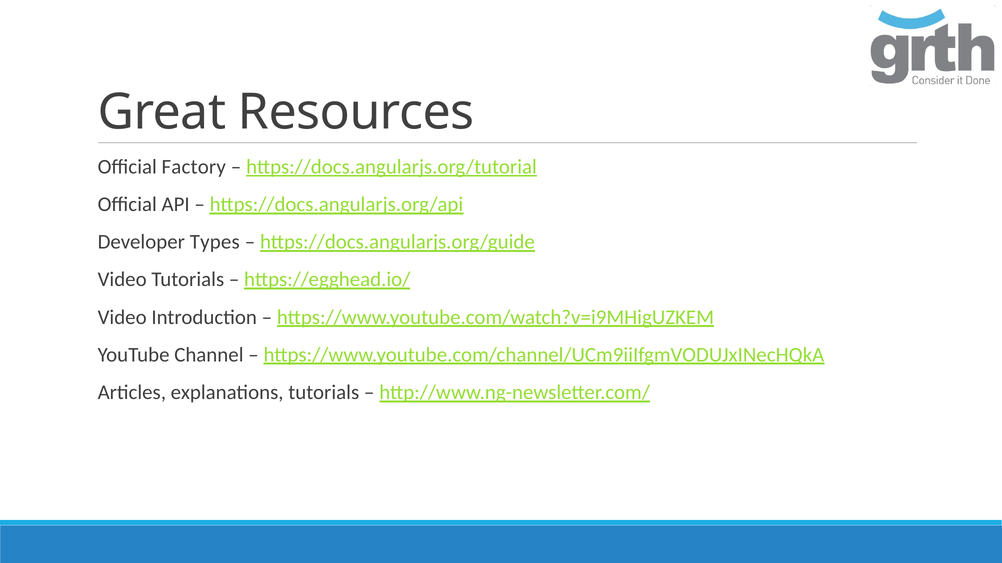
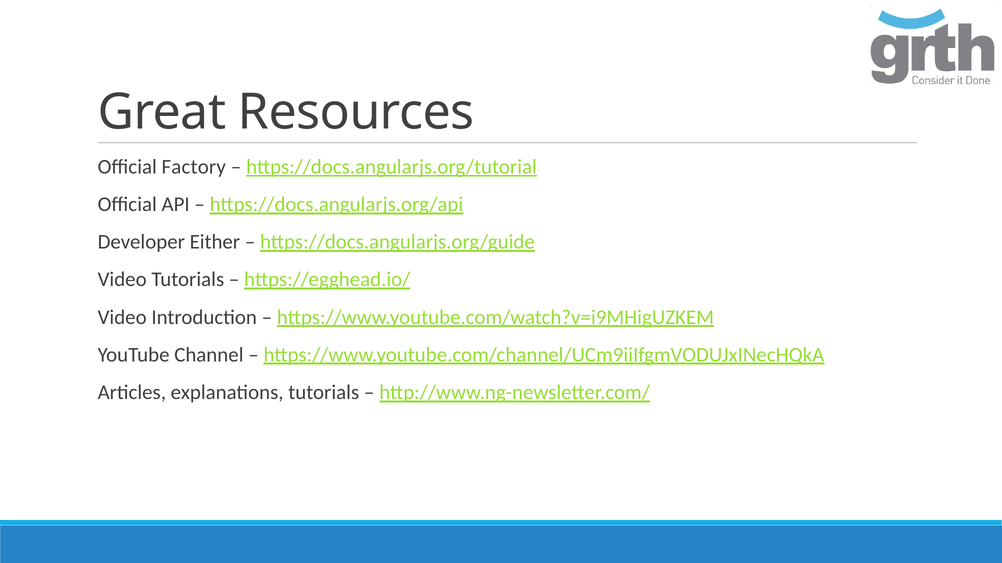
Types: Types -> Either (215, 242)
